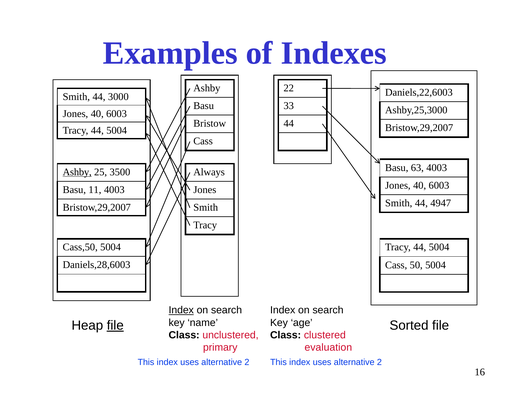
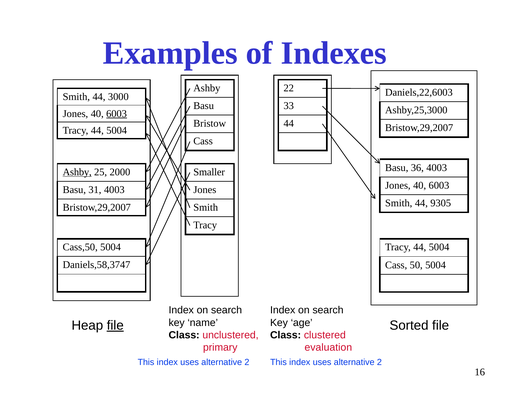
6003 underline: none -> present (117, 113)
63: 63 -> 36 (417, 167)
3500: 3500 -> 2000 (120, 172)
Always: Always -> Smaller (209, 172)
11: 11 -> 31 (95, 190)
4947: 4947 -> 9305 (441, 203)
Daniels,28,6003: Daniels,28,6003 -> Daniels,58,3747 (97, 265)
Index underline: present -> none (181, 310)
